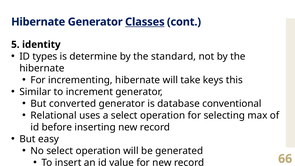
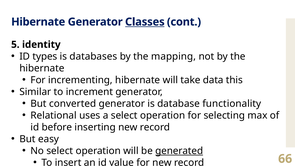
determine: determine -> databases (93, 56)
standard: standard -> mapping (174, 56)
keys: keys -> data (213, 80)
conventional: conventional -> functionality (232, 104)
generated underline: none -> present (179, 151)
